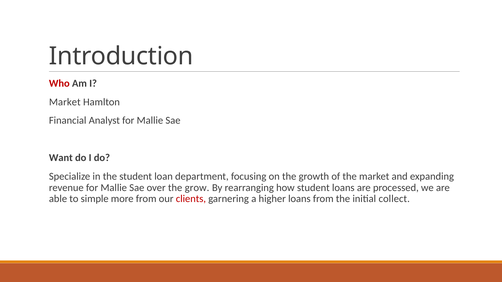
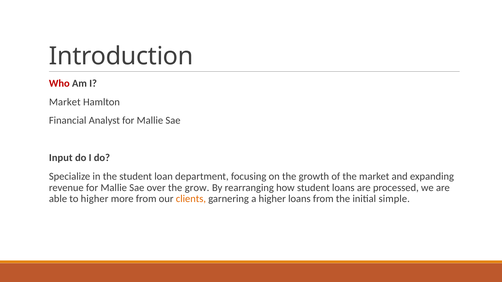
Want: Want -> Input (61, 158)
to simple: simple -> higher (95, 199)
clients colour: red -> orange (191, 199)
collect: collect -> simple (394, 199)
